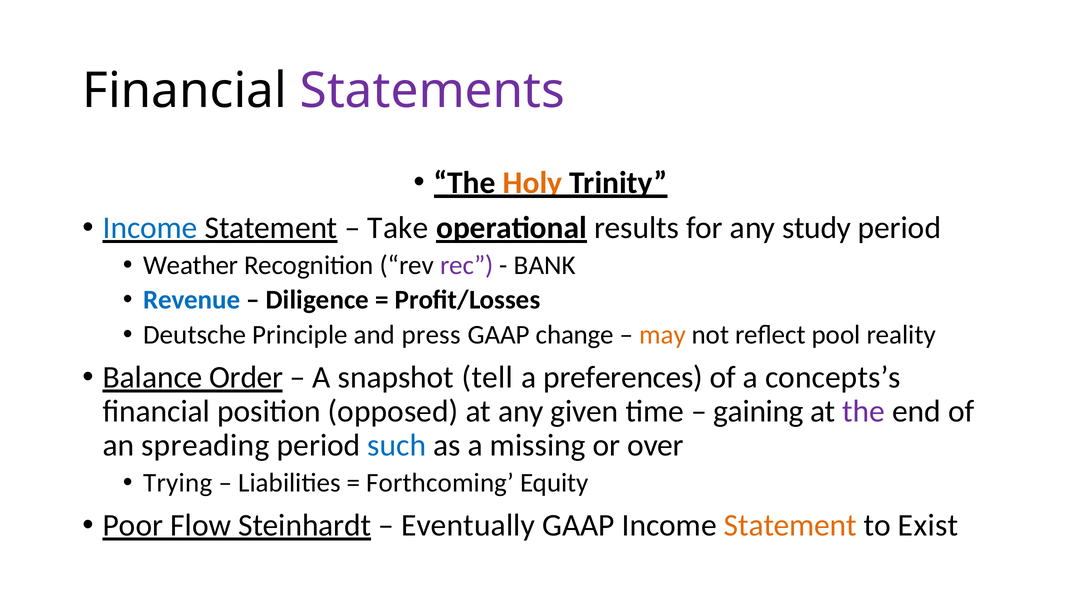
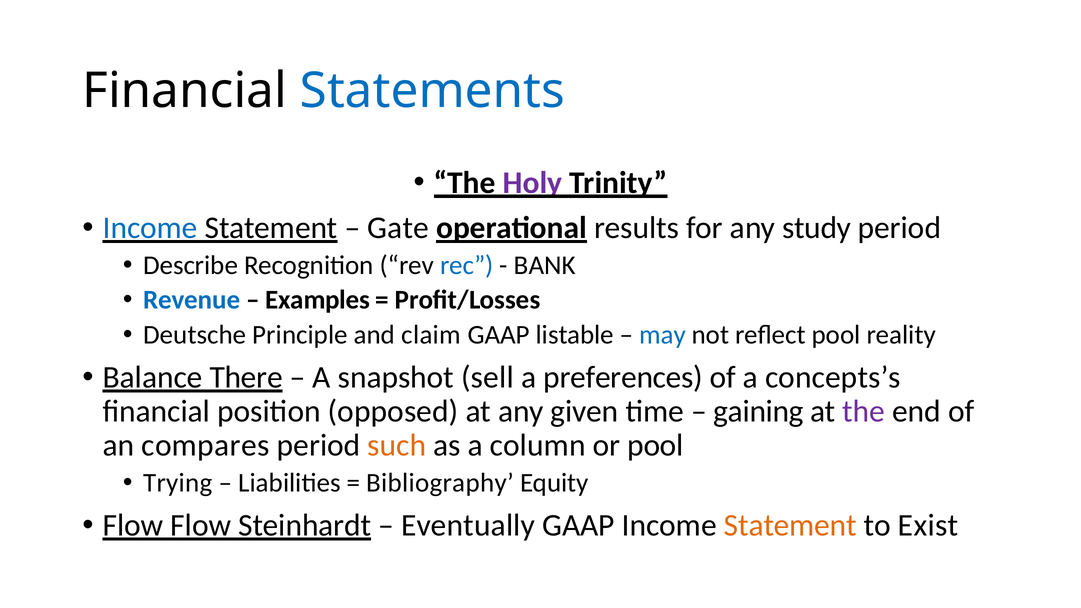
Statements colour: purple -> blue (432, 91)
Holy colour: orange -> purple (533, 183)
Take: Take -> Gate (398, 228)
Weather: Weather -> Describe (191, 265)
rec colour: purple -> blue (467, 265)
Diligence: Diligence -> Examples (318, 300)
press: press -> claim (431, 335)
change: change -> listable (575, 335)
may colour: orange -> blue (663, 335)
Order: Order -> There (246, 378)
tell: tell -> sell (487, 378)
spreading: spreading -> compares (205, 446)
such colour: blue -> orange (397, 446)
missing: missing -> column (538, 446)
or over: over -> pool (655, 446)
Forthcoming: Forthcoming -> Bibliography (440, 483)
Poor: Poor -> Flow (133, 526)
